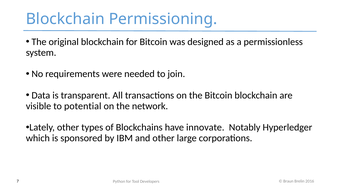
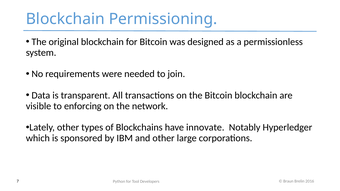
potential: potential -> enforcing (83, 106)
